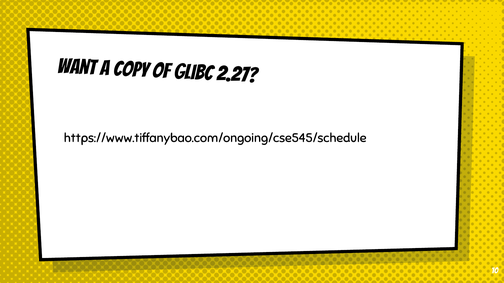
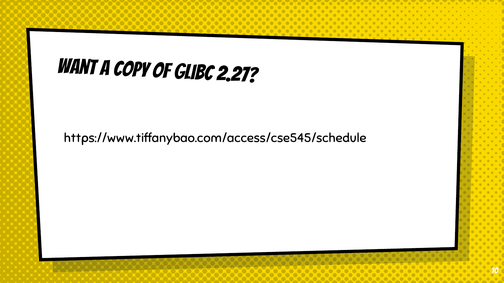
https://www.tiffanybao.com/ongoing/cse545/schedule: https://www.tiffanybao.com/ongoing/cse545/schedule -> https://www.tiffanybao.com/access/cse545/schedule (215, 138)
